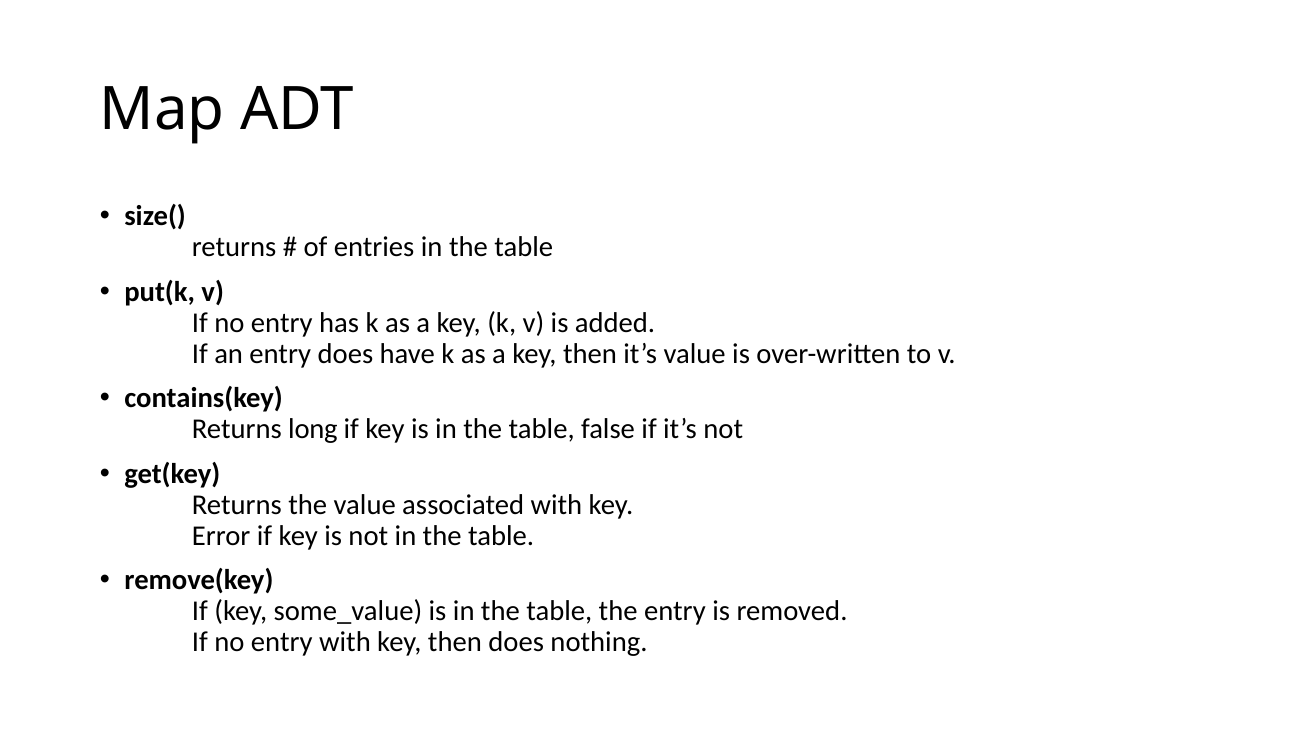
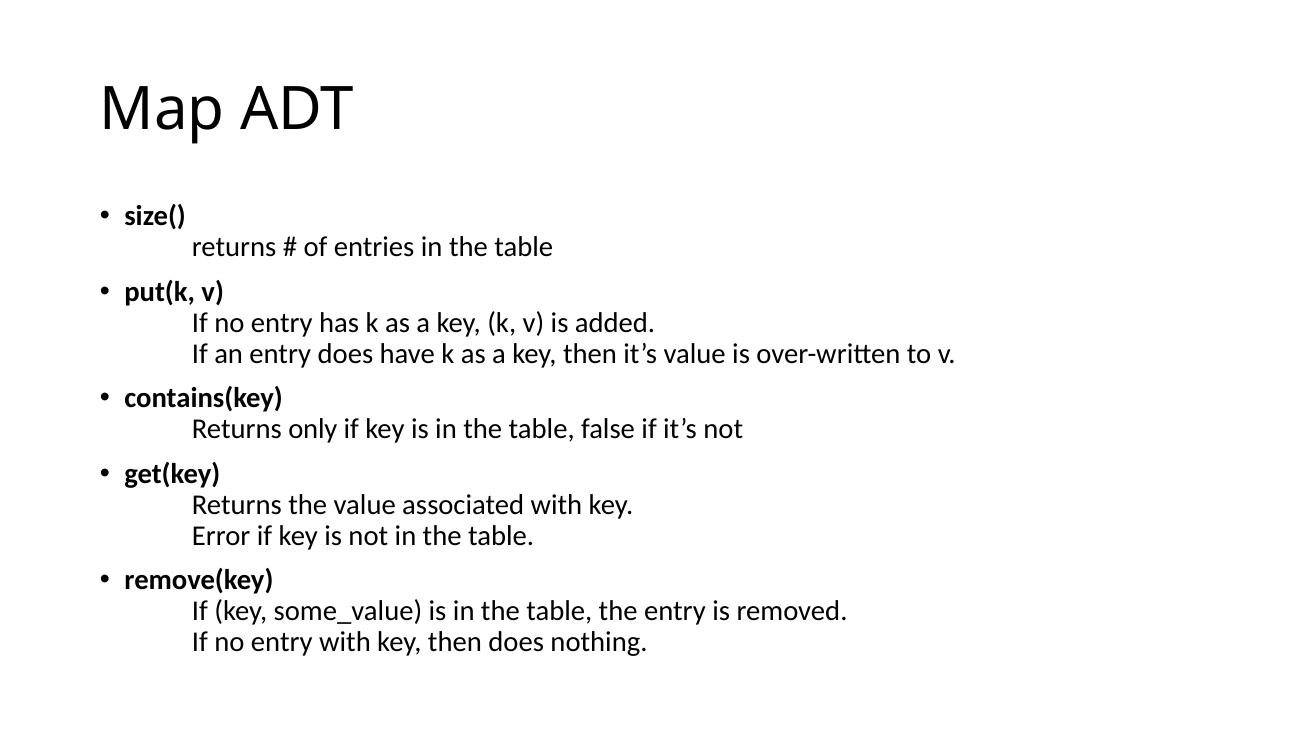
long: long -> only (313, 429)
